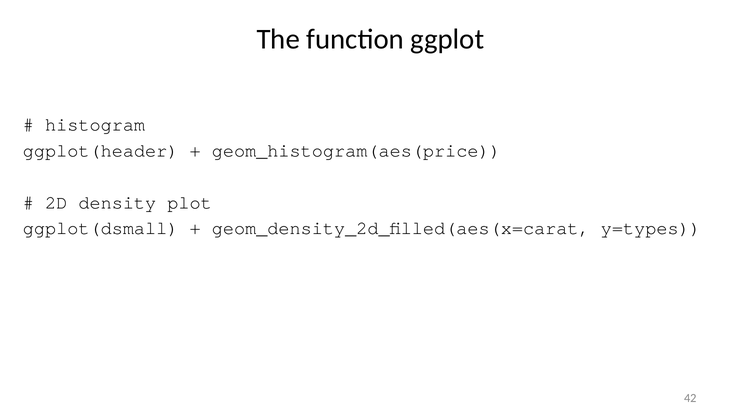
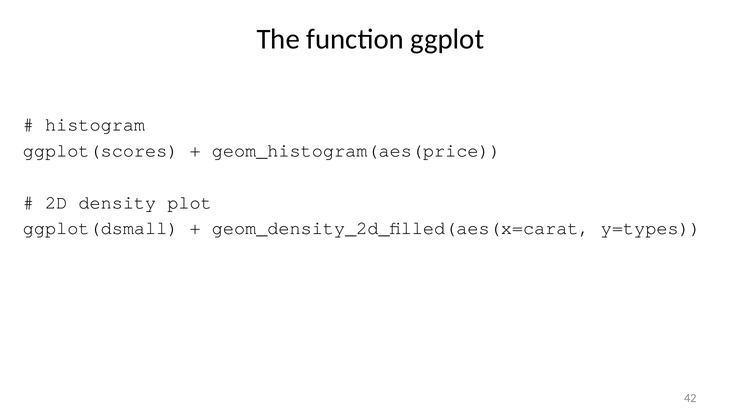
ggplot(header: ggplot(header -> ggplot(scores (101, 150)
